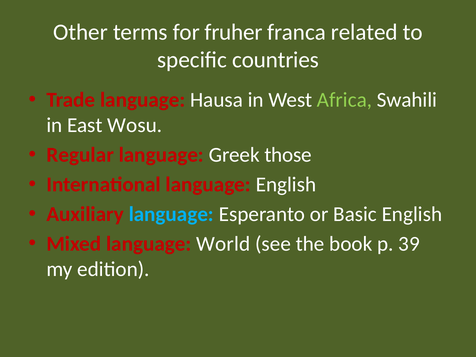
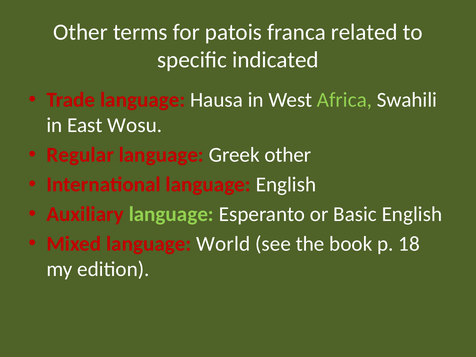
fruher: fruher -> patois (233, 32)
countries: countries -> indicated (275, 60)
Greek those: those -> other (288, 155)
language colour: light blue -> light green (171, 214)
39: 39 -> 18 (409, 244)
